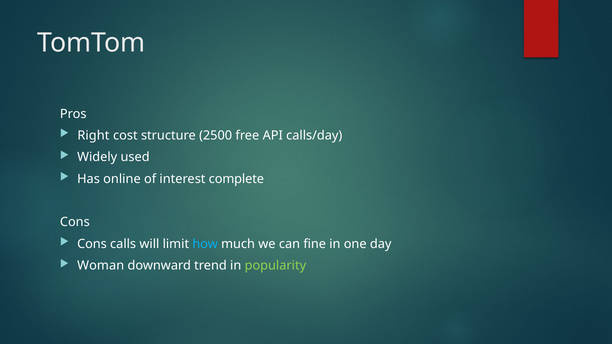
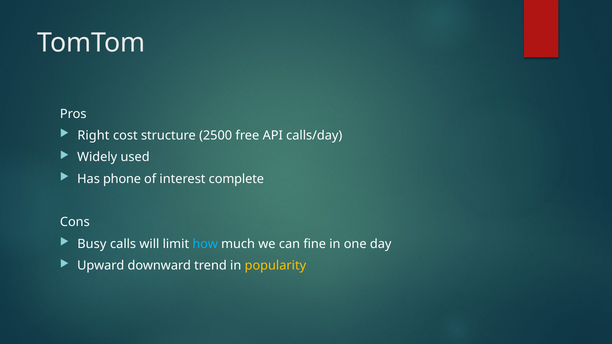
online: online -> phone (122, 179)
Cons: Cons -> Busy (92, 244)
Woman: Woman -> Upward (101, 266)
popularity colour: light green -> yellow (275, 266)
